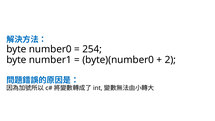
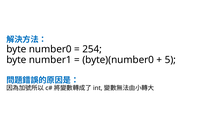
2: 2 -> 5 (170, 60)
